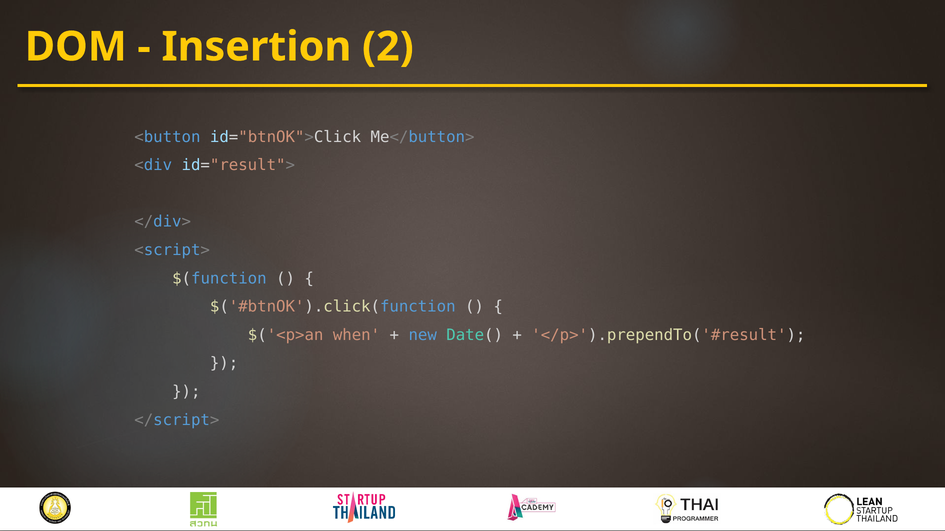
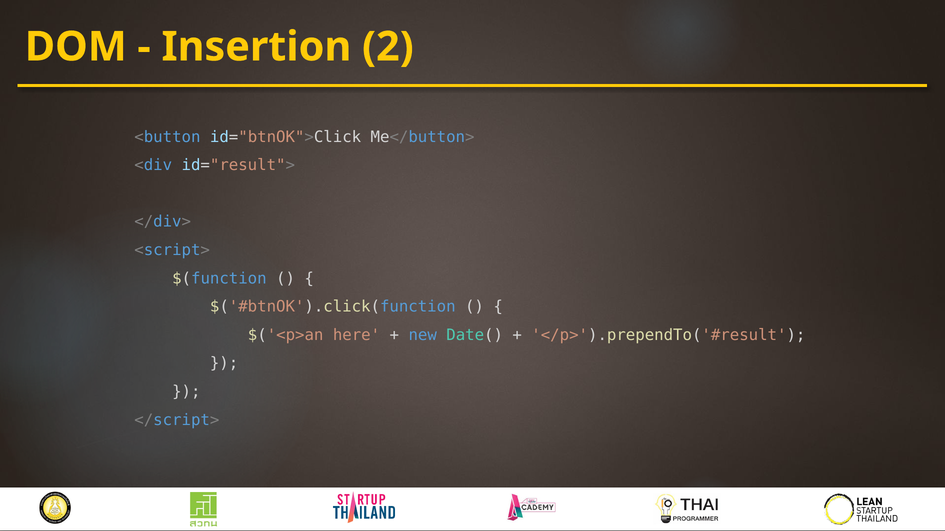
when: when -> here (357, 335)
